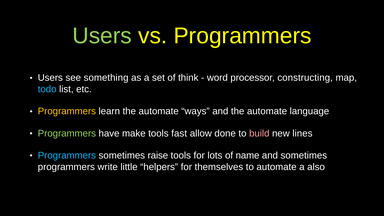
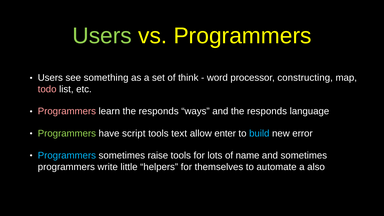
todo colour: light blue -> pink (47, 89)
Programmers colour: yellow -> pink (67, 111)
learn the automate: automate -> responds (159, 111)
and the automate: automate -> responds (267, 111)
make: make -> script (134, 133)
fast: fast -> text (179, 133)
done: done -> enter (225, 133)
build colour: pink -> light blue (259, 133)
lines: lines -> error (303, 133)
